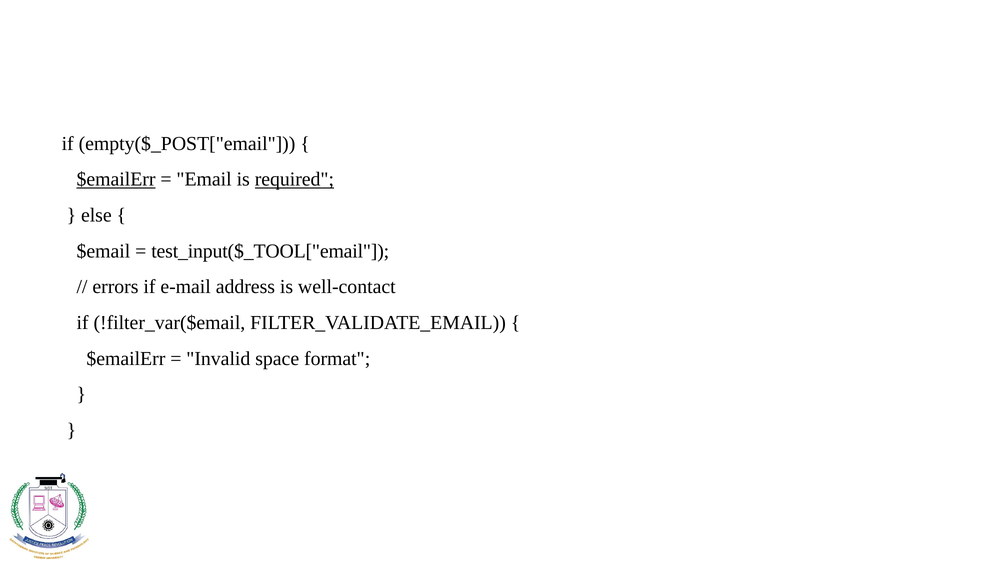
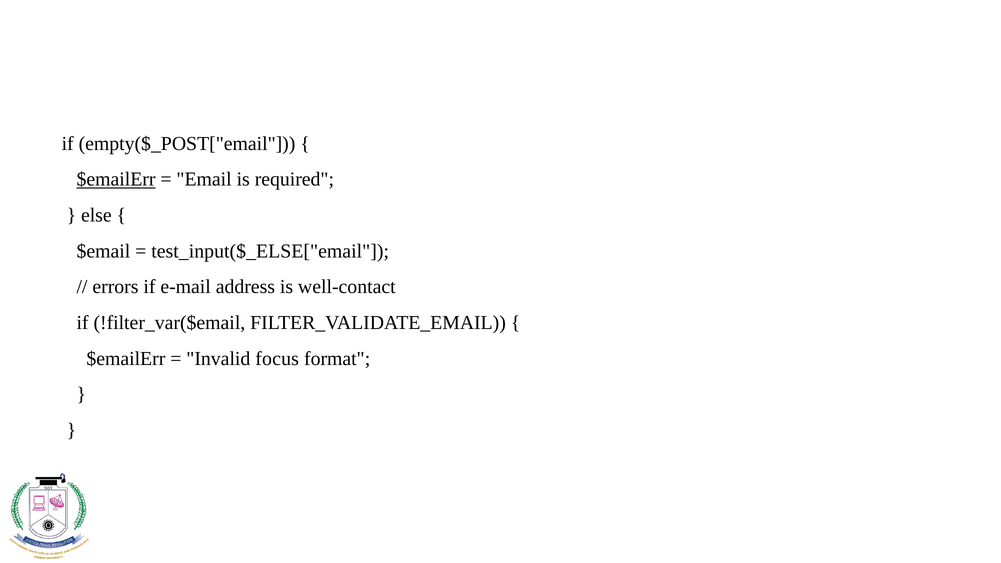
required underline: present -> none (294, 179)
test_input($_TOOL["email: test_input($_TOOL["email -> test_input($_ELSE["email (270, 251)
space: space -> focus (277, 359)
